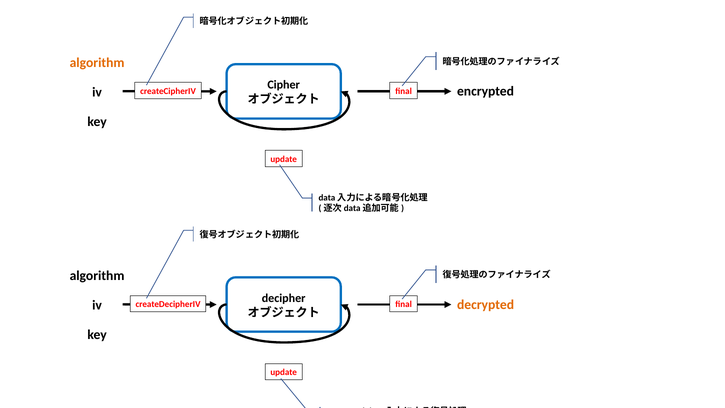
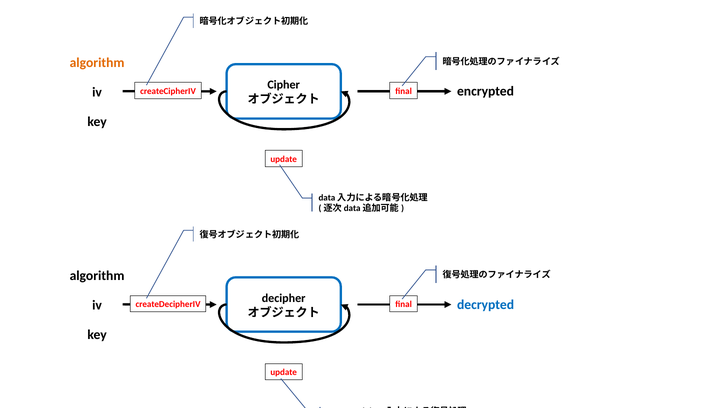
decrypted colour: orange -> blue (486, 304)
